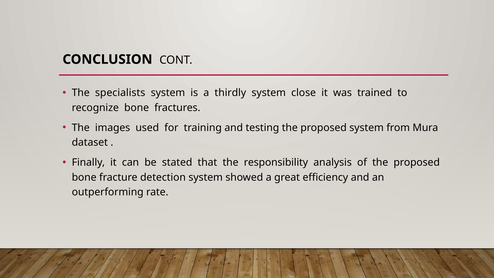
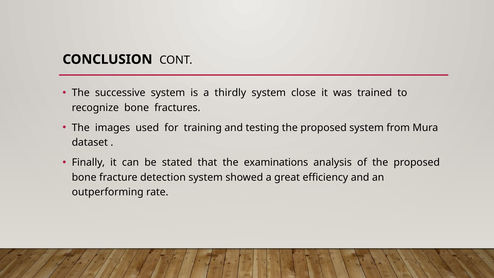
specialists: specialists -> successive (120, 93)
responsibility: responsibility -> examinations (276, 162)
